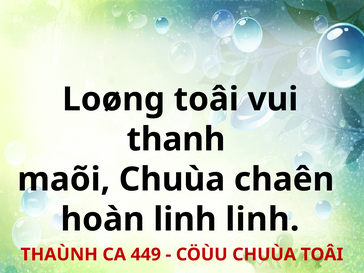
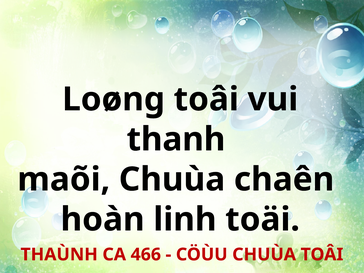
linh linh: linh -> toäi (263, 219)
449: 449 -> 466 (146, 255)
